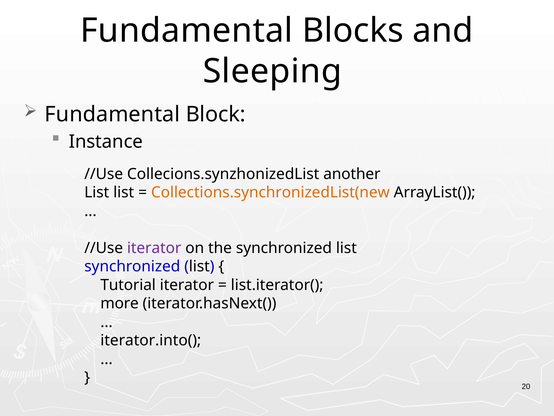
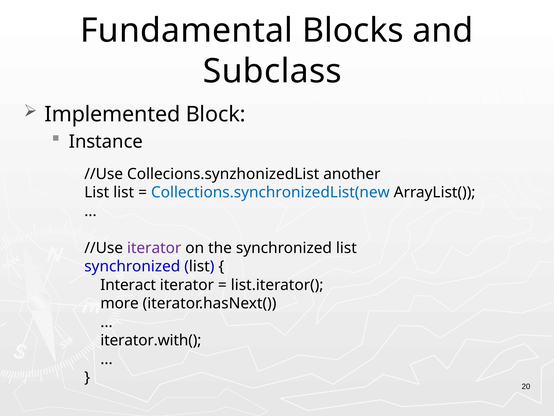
Sleeping: Sleeping -> Subclass (272, 71)
Fundamental: Fundamental -> Implemented (112, 114)
Collections.synchronizedList(new colour: orange -> blue (270, 192)
Tutorial: Tutorial -> Interact (128, 285)
iterator.into(: iterator.into( -> iterator.with( (151, 340)
